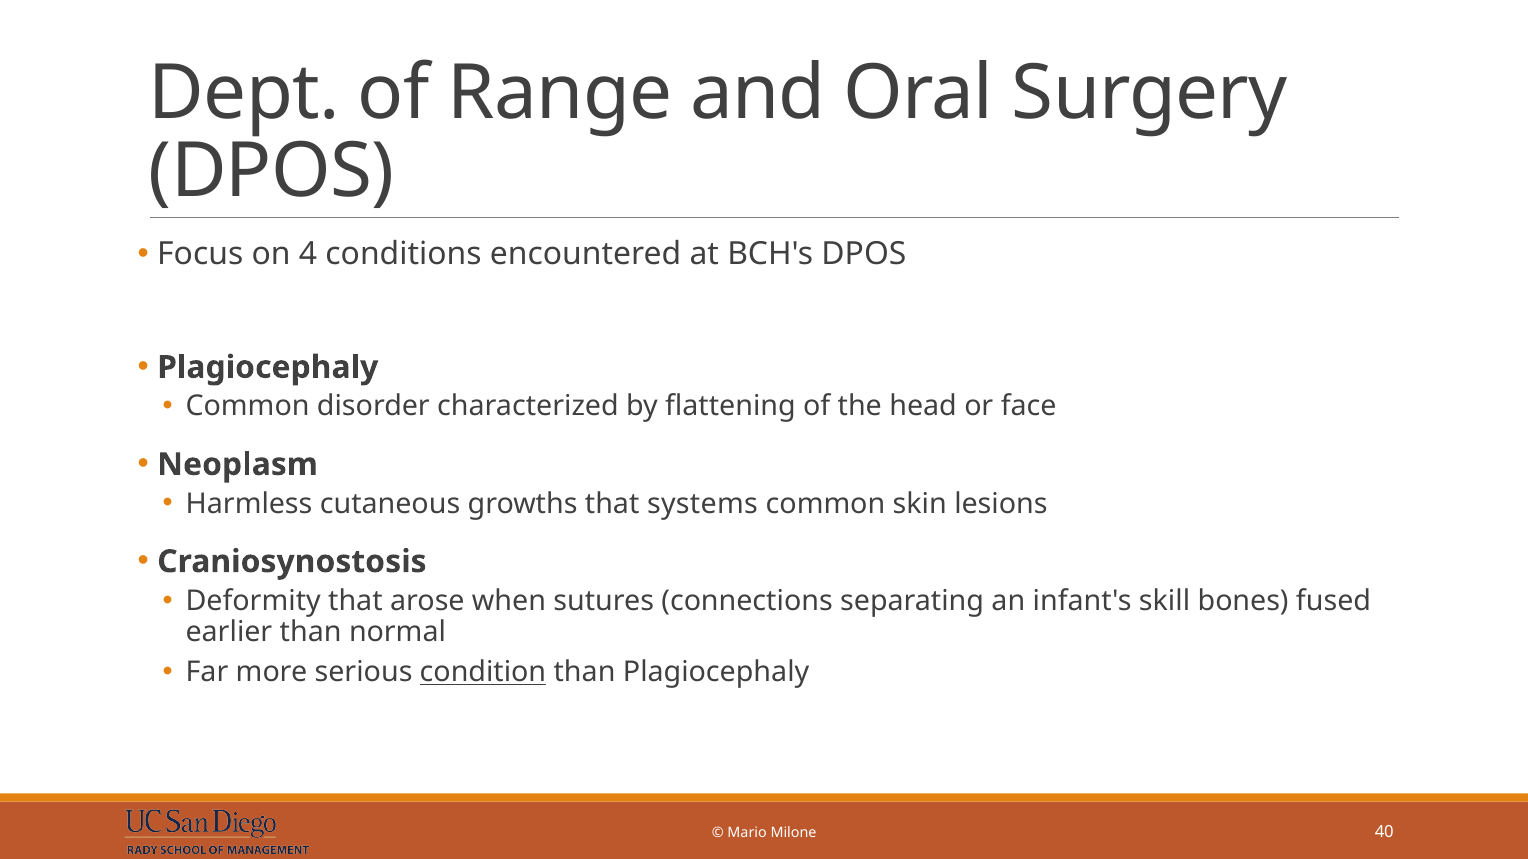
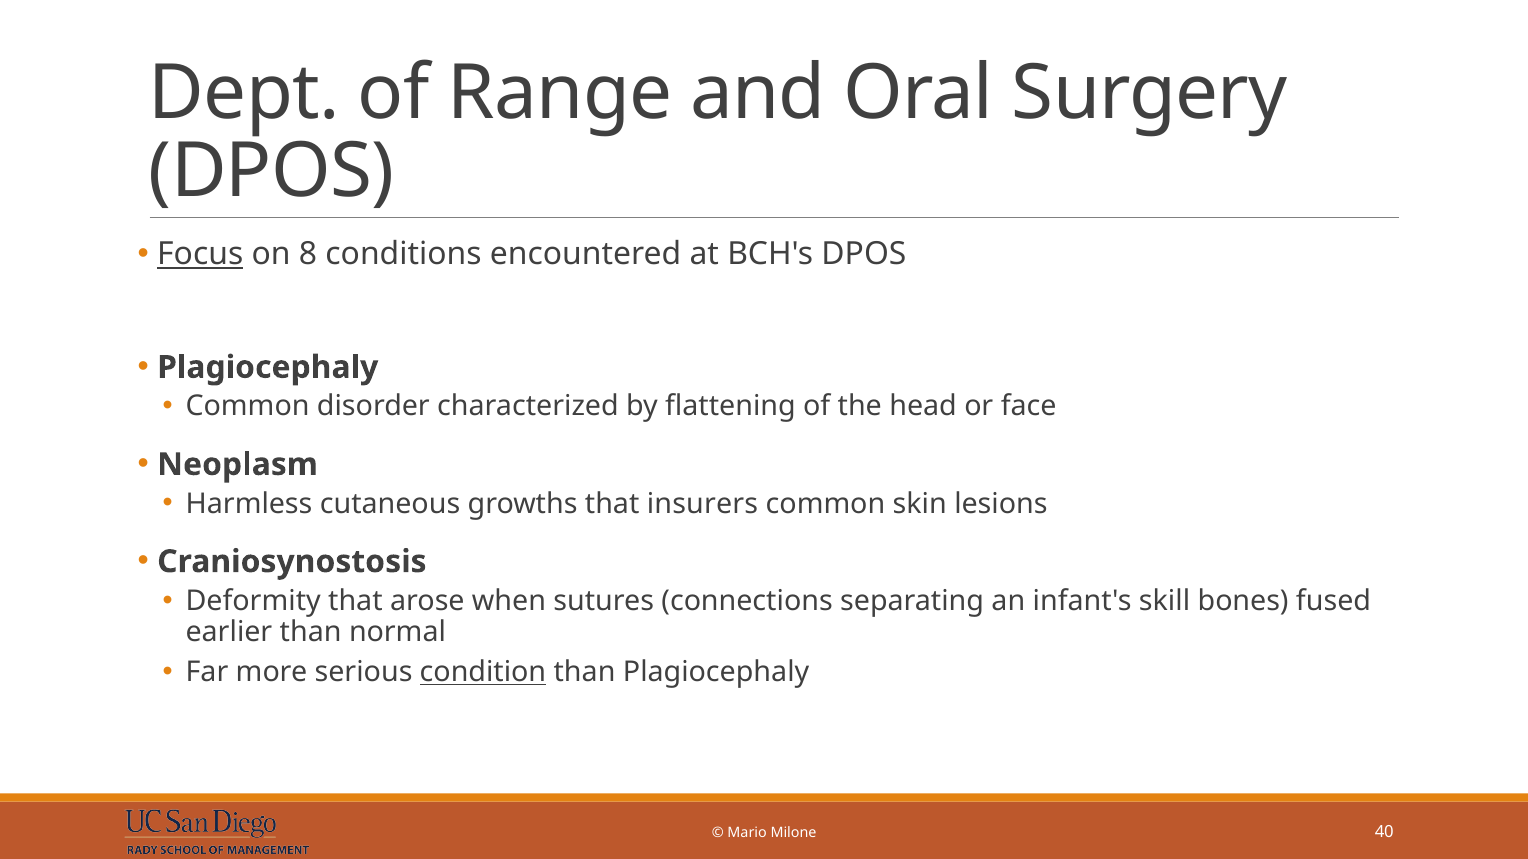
Focus underline: none -> present (200, 254)
4: 4 -> 8 (308, 254)
systems: systems -> insurers (702, 504)
